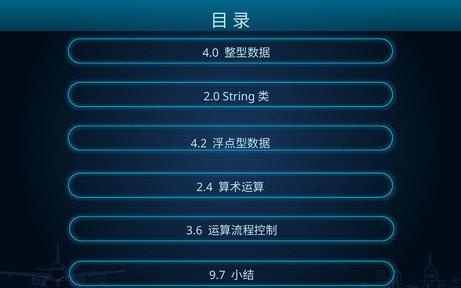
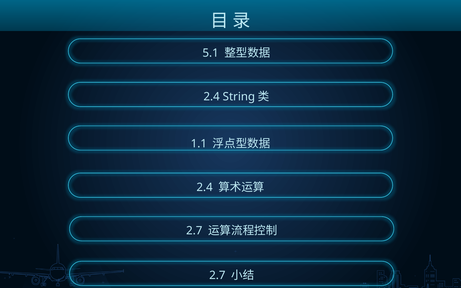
4.0: 4.0 -> 5.1 (211, 53)
2.0: 2.0 -> 2.4 (212, 97)
4.2: 4.2 -> 1.1 (199, 144)
3.6: 3.6 -> 2.7 (194, 231)
9.7: 9.7 -> 2.7 (217, 276)
